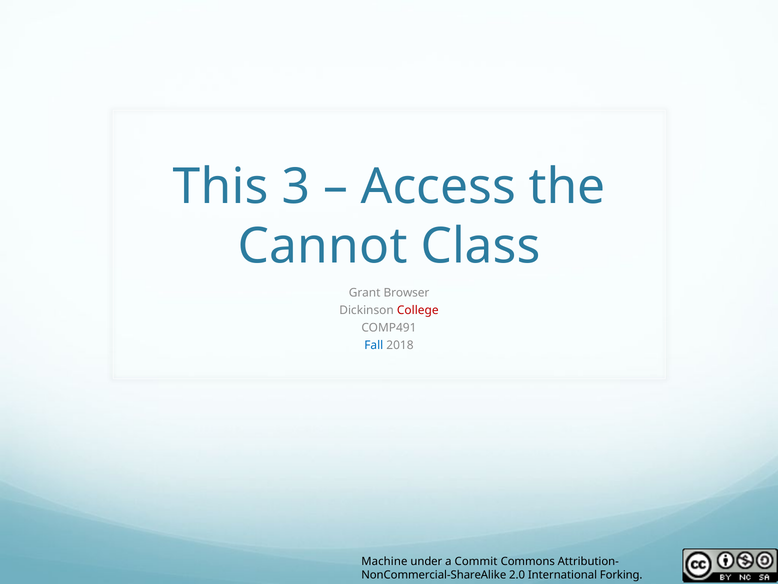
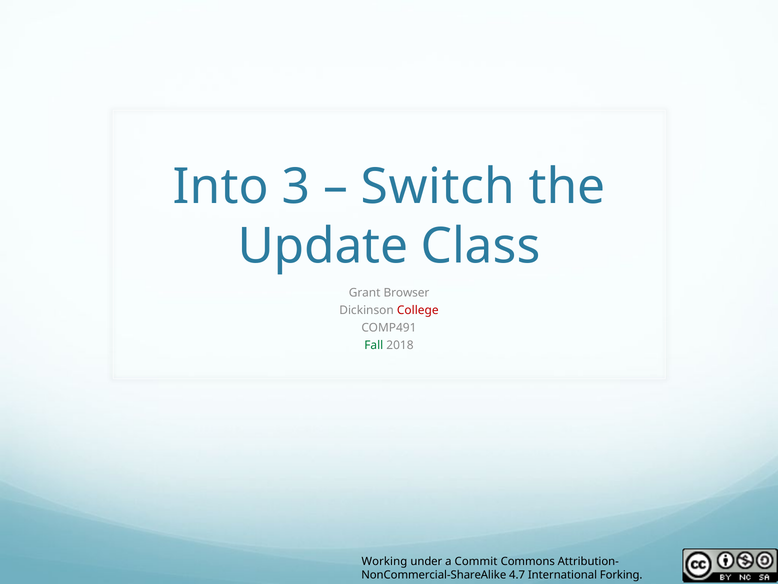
This: This -> Into (221, 186)
Access: Access -> Switch (438, 186)
Cannot: Cannot -> Update (323, 246)
Fall colour: blue -> green (374, 345)
Machine: Machine -> Working (384, 561)
2.0: 2.0 -> 4.7 (517, 575)
